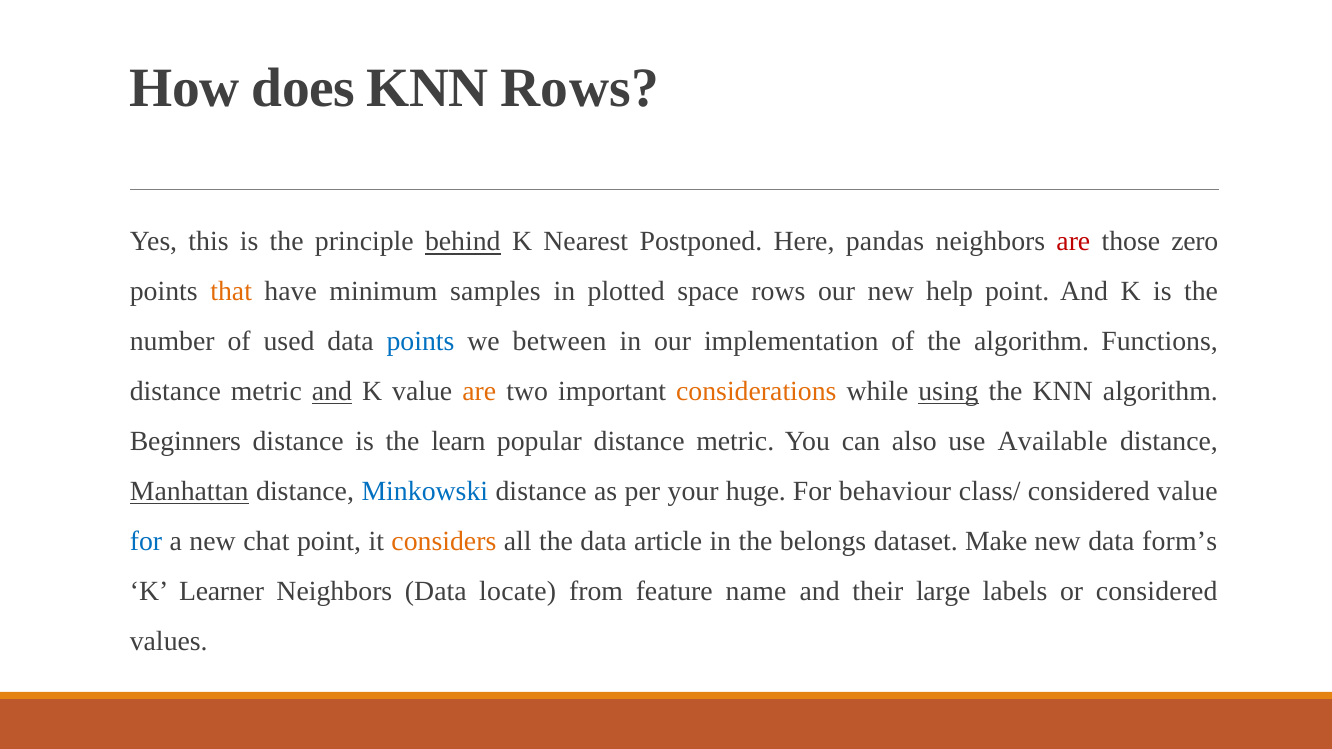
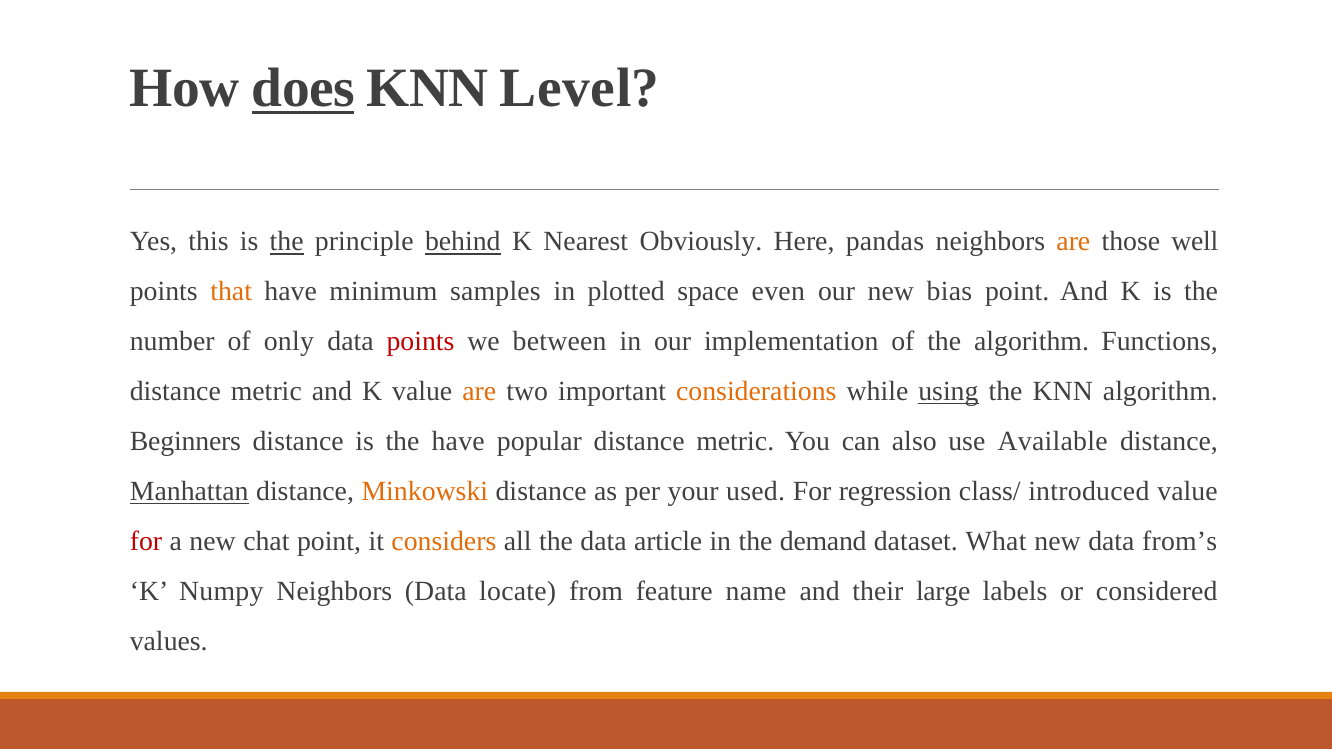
does underline: none -> present (303, 89)
KNN Rows: Rows -> Level (580, 89)
the underline: none -> present (287, 242)
Postponed: Postponed -> Obviously (701, 242)
are colour: red -> orange (1073, 242)
zero: zero -> well (1195, 242)
space rows: rows -> even (778, 292)
help: help -> bias (949, 292)
used: used -> only (289, 342)
points colour: blue -> red (420, 342)
and underline: present -> none (332, 392)
the learn: learn -> have (458, 442)
Minkowski colour: blue -> orange (425, 492)
huge: huge -> used (756, 492)
behaviour: behaviour -> regression (895, 492)
class/ considered: considered -> introduced (1089, 492)
for colour: blue -> red (146, 542)
belongs: belongs -> demand (823, 542)
Make: Make -> What (996, 542)
form’s: form’s -> from’s (1180, 542)
Learner: Learner -> Numpy (221, 592)
